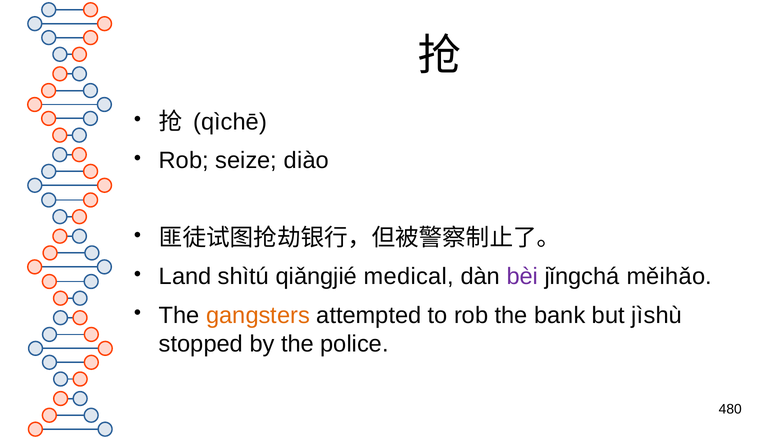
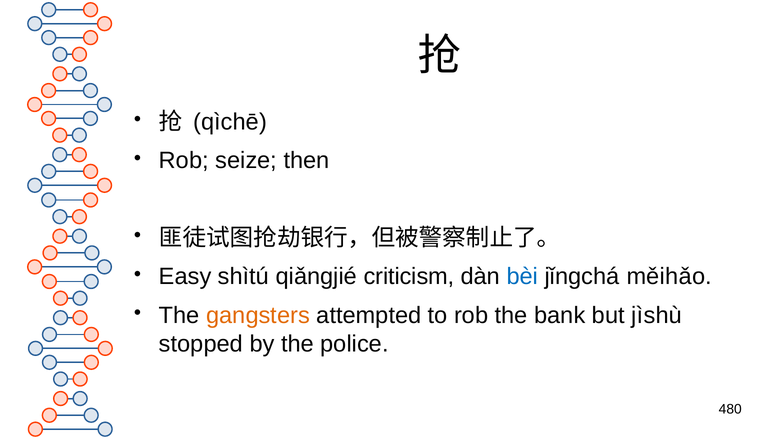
diào: diào -> then (307, 161)
Land: Land -> Easy (185, 277)
medical: medical -> criticism (409, 277)
bèi colour: purple -> blue (522, 277)
